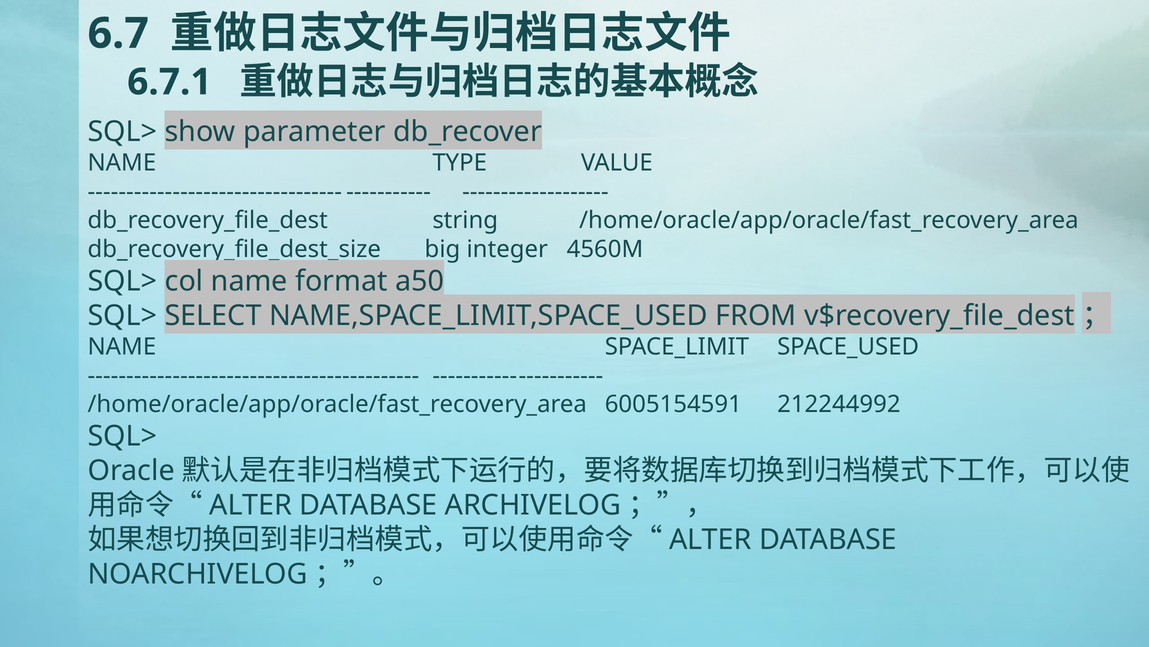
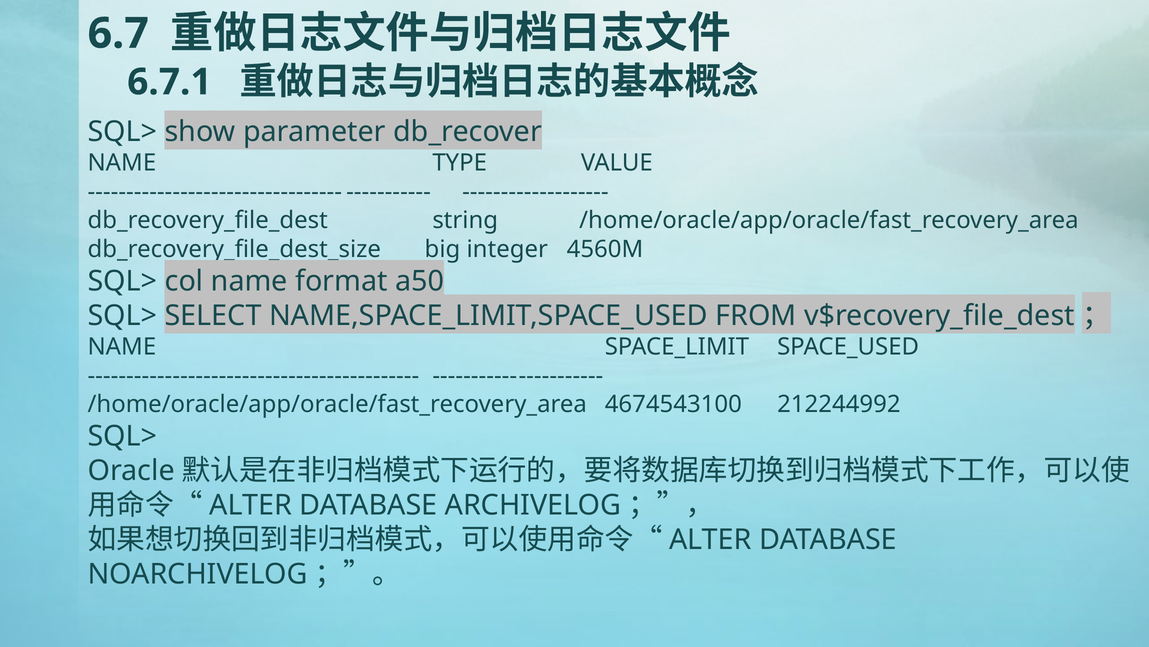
6005154591: 6005154591 -> 4674543100 (673, 404)
